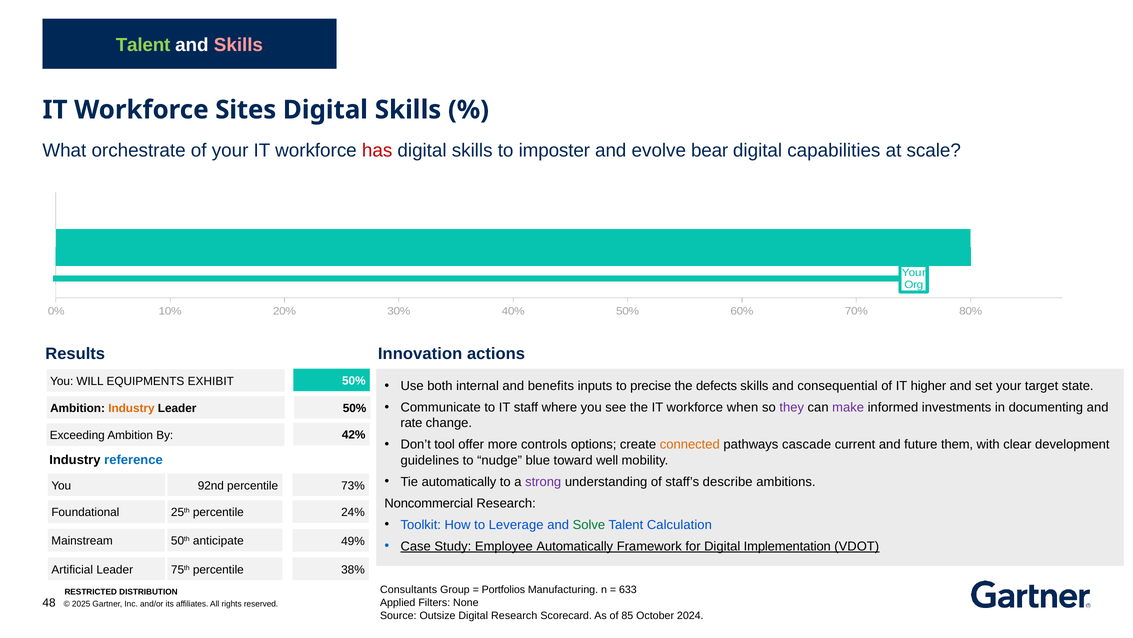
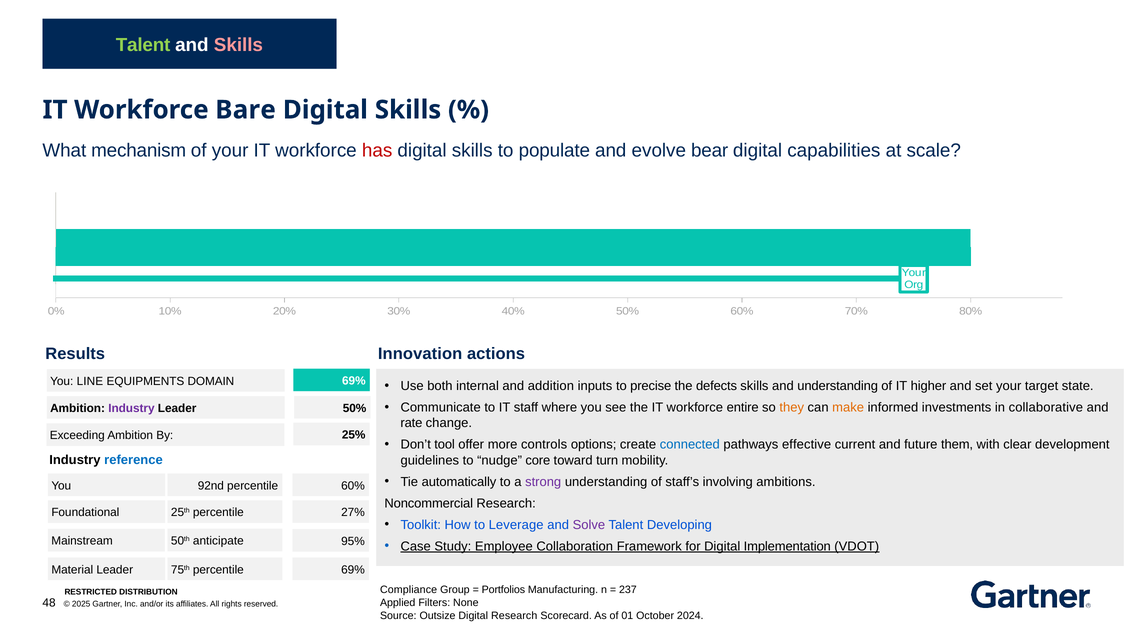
Sites: Sites -> Bare (246, 110)
orchestrate: orchestrate -> mechanism (139, 150)
imposter: imposter -> populate (554, 150)
50%: 50% -> 69% (354, 380)
WILL: WILL -> LINE (90, 381)
EXHIBIT: EXHIBIT -> DOMAIN (211, 381)
benefits: benefits -> addition (551, 386)
and consequential: consequential -> understanding (838, 386)
when: when -> entire (743, 407)
they colour: purple -> orange (792, 407)
make colour: purple -> orange (848, 407)
documenting: documenting -> collaborative (1046, 407)
Industry colour: orange -> purple (131, 408)
42%: 42% -> 25% (354, 434)
connected colour: orange -> blue (690, 444)
cascade: cascade -> effective (807, 444)
blue: blue -> core (538, 460)
well: well -> turn (607, 460)
describe: describe -> involving (728, 481)
percentile 73%: 73% -> 60% (353, 485)
24%: 24% -> 27% (353, 512)
Solve colour: green -> purple (589, 524)
Calculation: Calculation -> Developing (679, 524)
49%: 49% -> 95% (353, 541)
Employee Automatically: Automatically -> Collaboration (575, 546)
Artificial: Artificial -> Material (72, 569)
percentile 38%: 38% -> 69% (353, 569)
Consultants: Consultants -> Compliance (409, 589)
633: 633 -> 237 (628, 589)
85: 85 -> 01 (627, 615)
